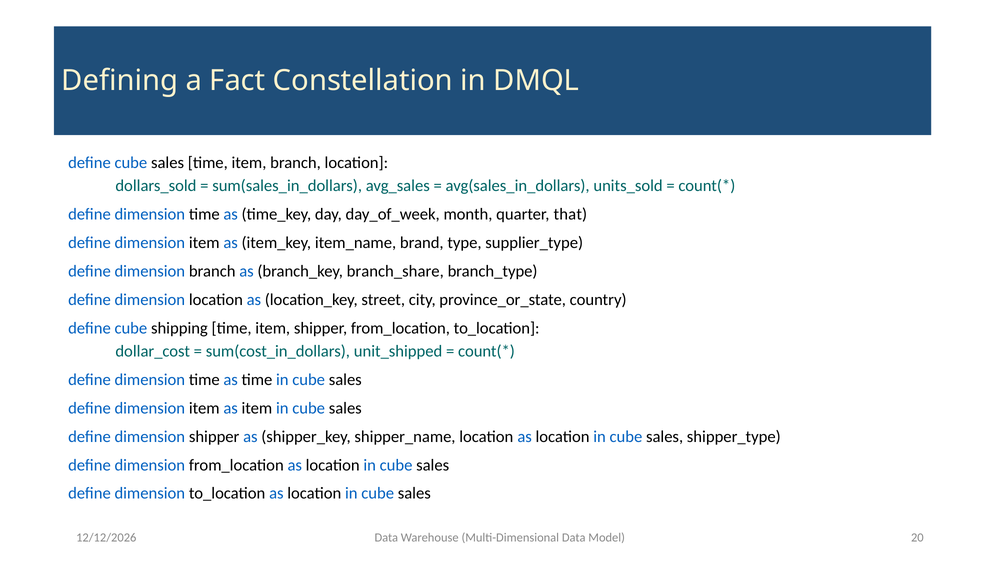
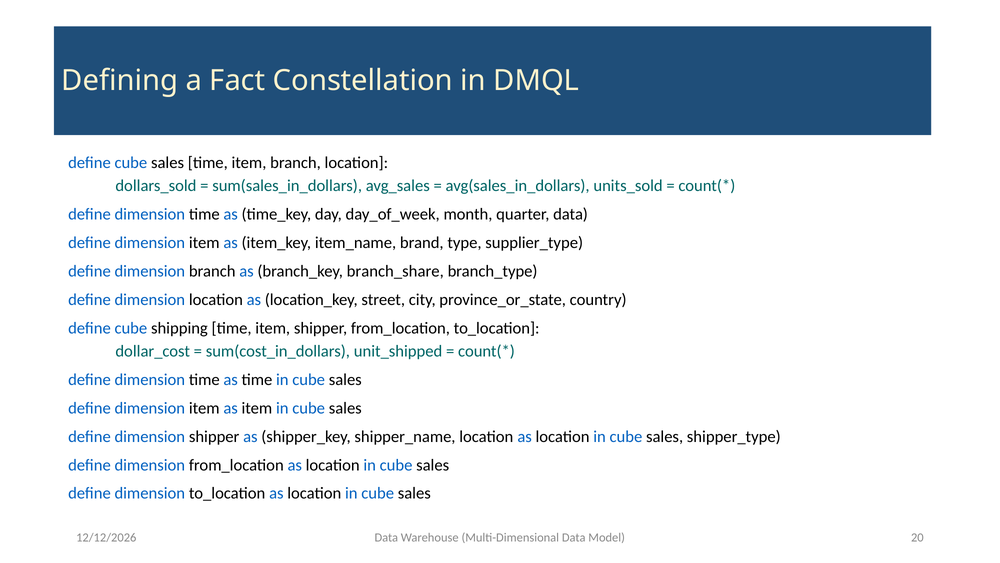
quarter that: that -> data (571, 214)
